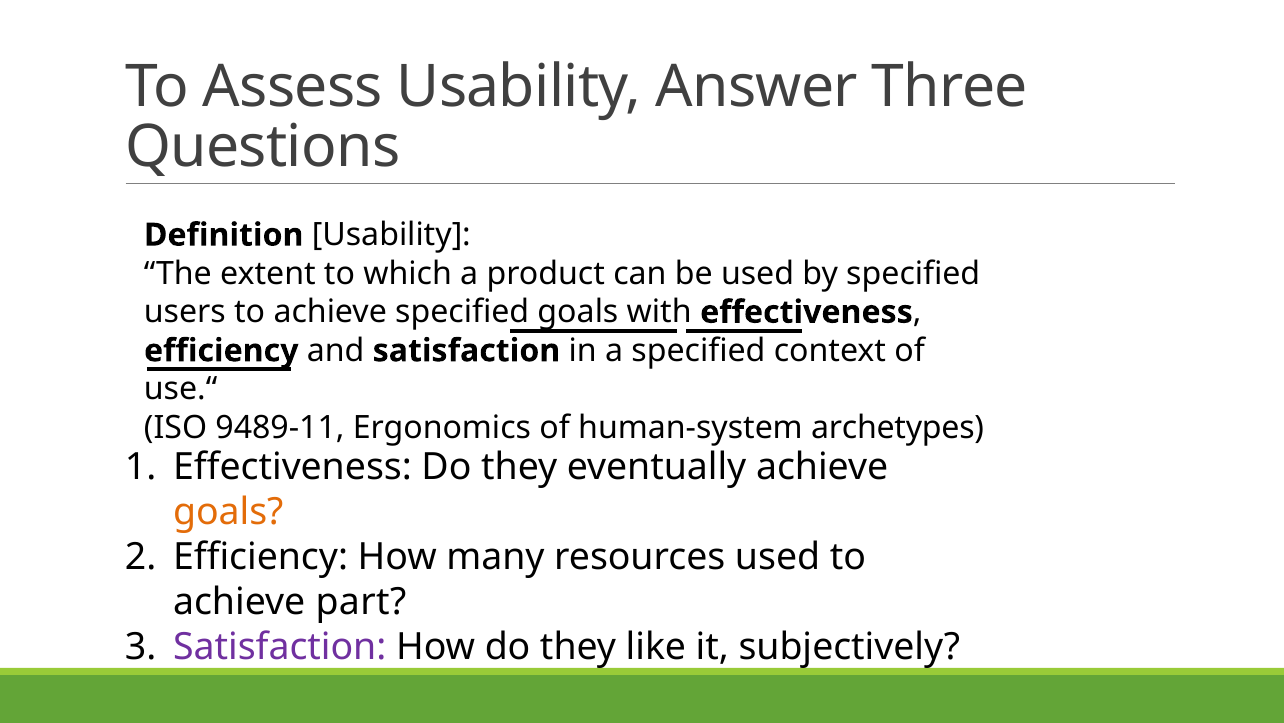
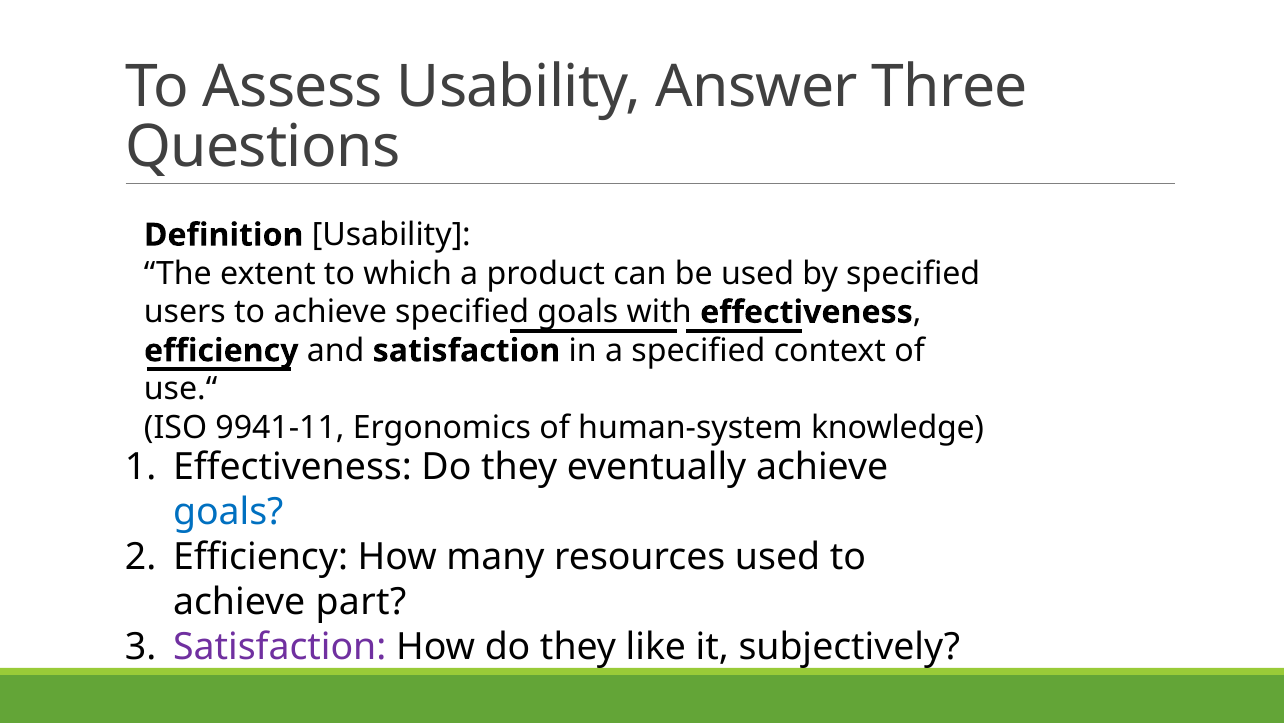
9489-11: 9489-11 -> 9941-11 (280, 427)
archetypes: archetypes -> knowledge (898, 427)
goals colour: orange -> blue (228, 512)
